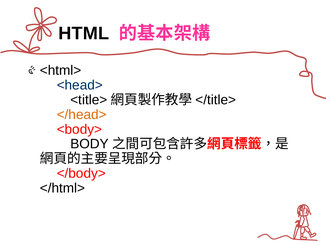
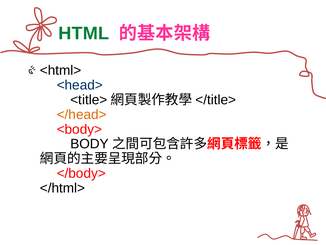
HTML colour: black -> green (84, 33)
